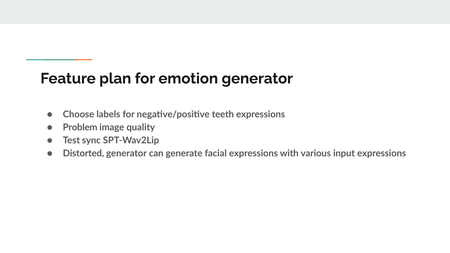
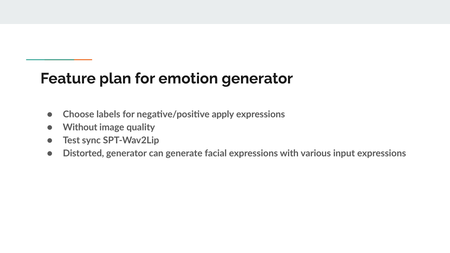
teeth: teeth -> apply (223, 115)
Problem: Problem -> Without (80, 128)
